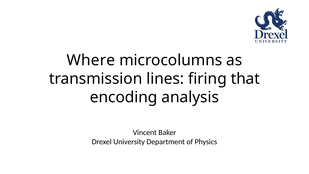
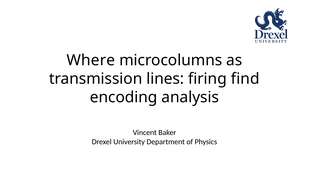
that: that -> find (245, 79)
